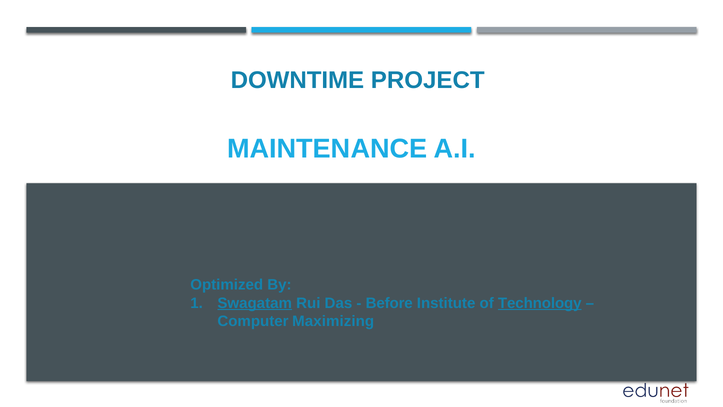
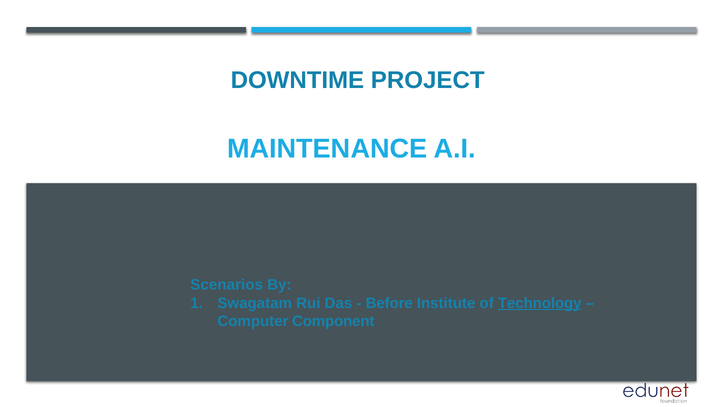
Optimized: Optimized -> Scenarios (227, 285)
Swagatam underline: present -> none (255, 303)
Maximizing: Maximizing -> Component (333, 321)
